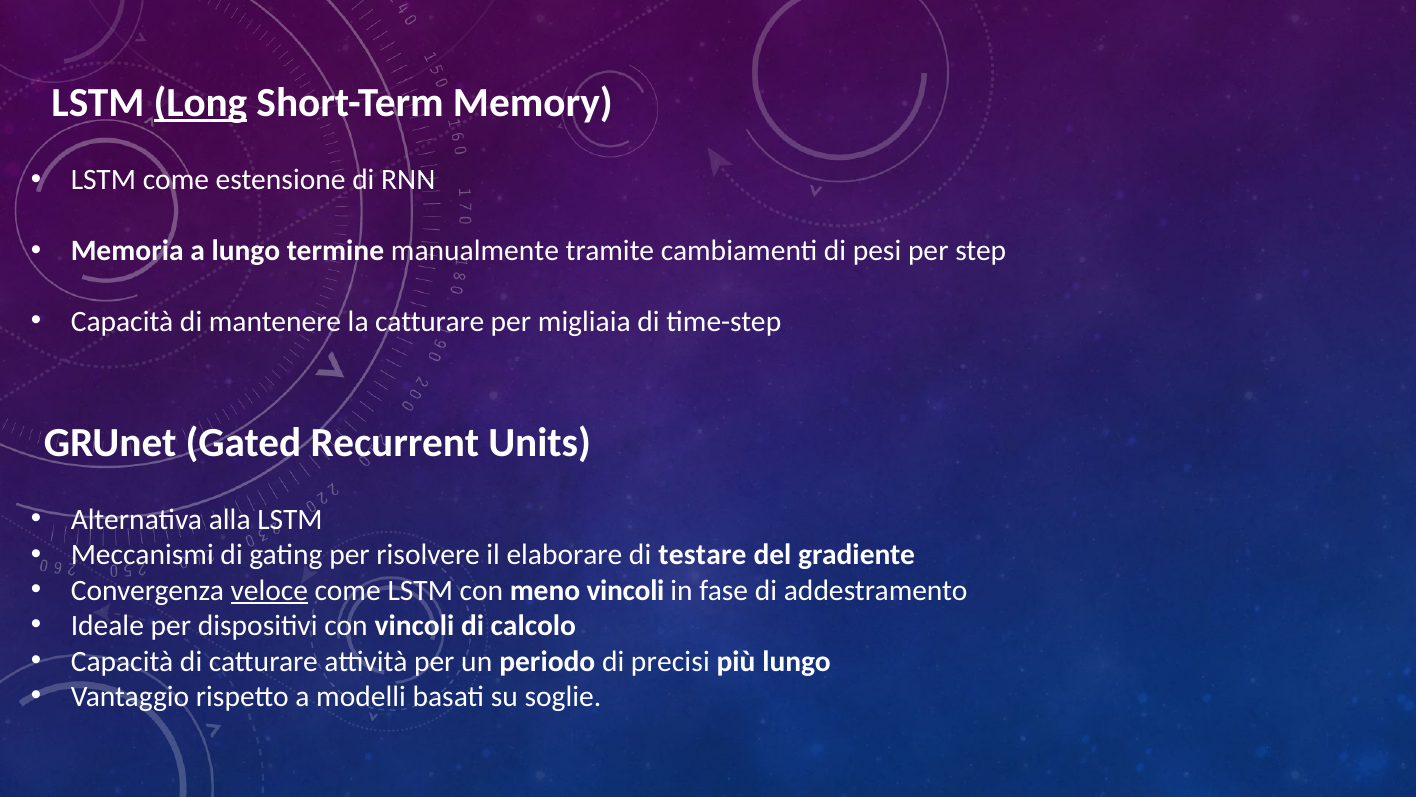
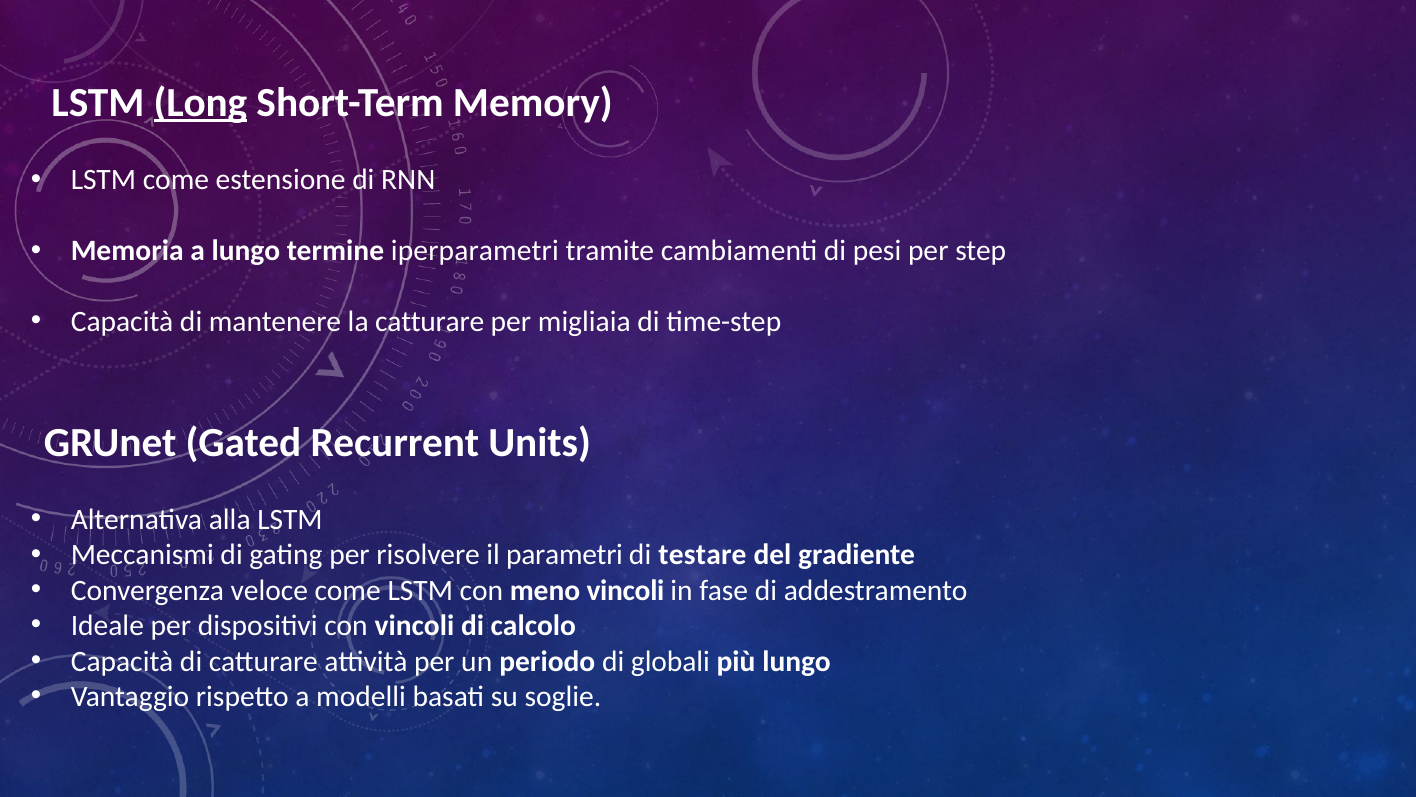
manualmente: manualmente -> iperparametri (475, 251)
elaborare: elaborare -> parametri (565, 555)
veloce underline: present -> none (269, 590)
precisi: precisi -> globali (670, 661)
